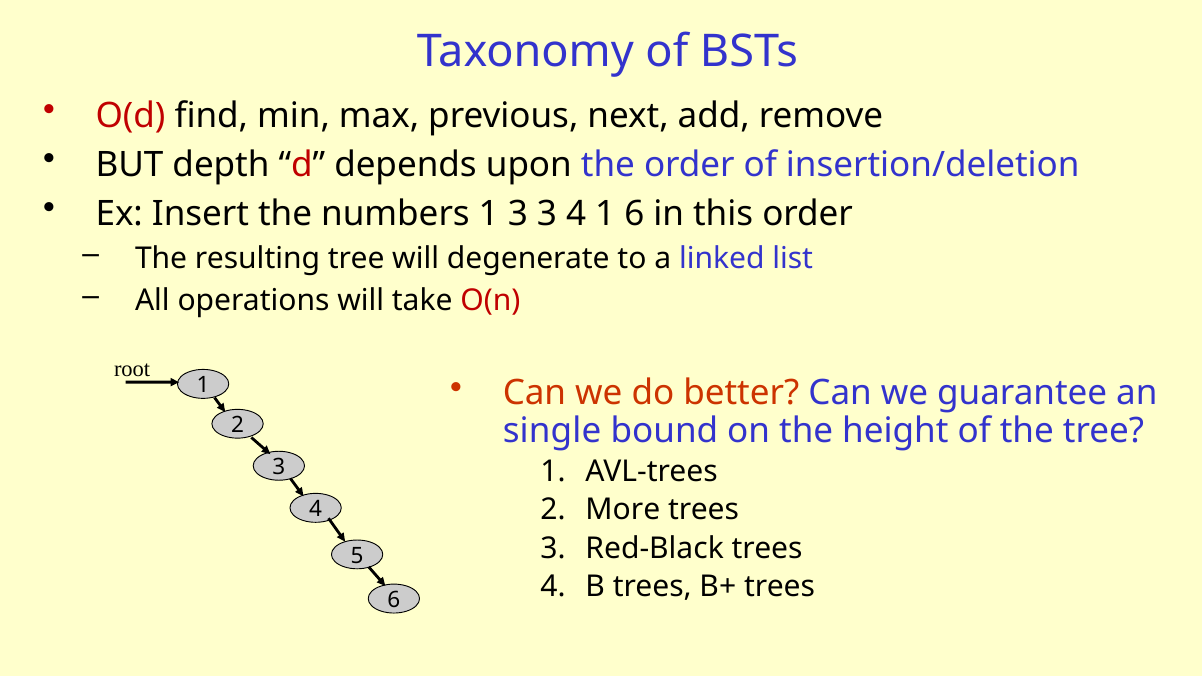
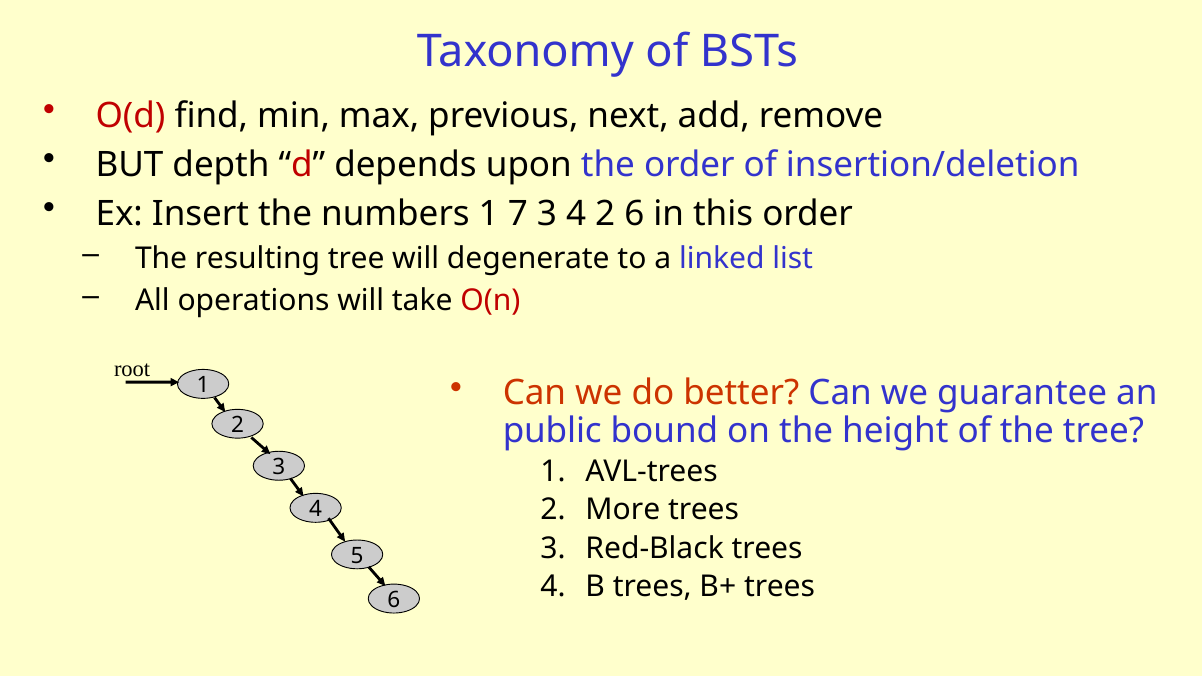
1 3: 3 -> 7 (518, 214)
4 1: 1 -> 2 (605, 214)
single: single -> public (552, 431)
